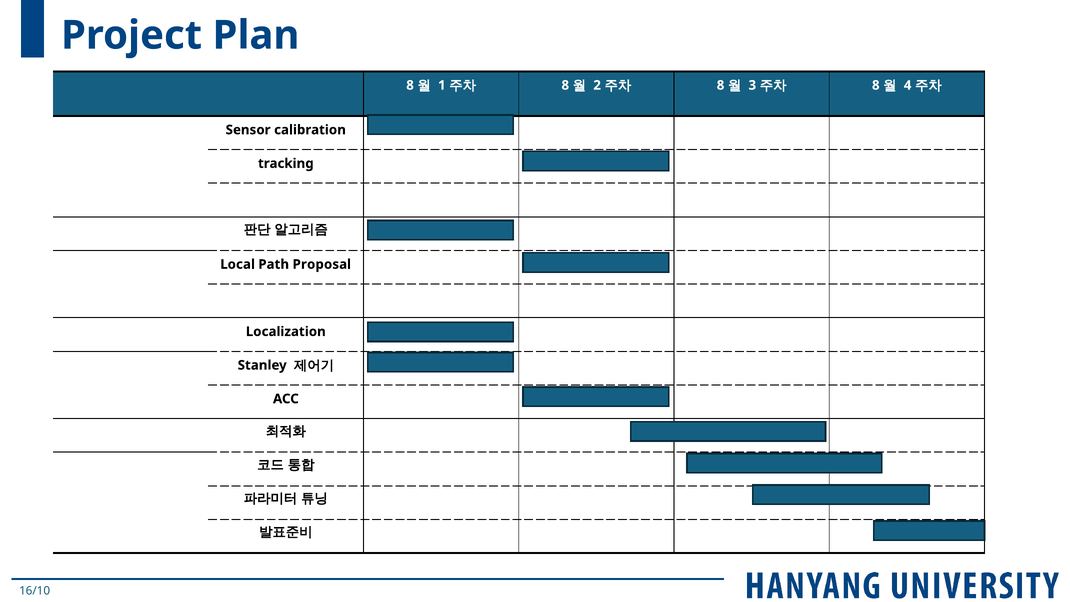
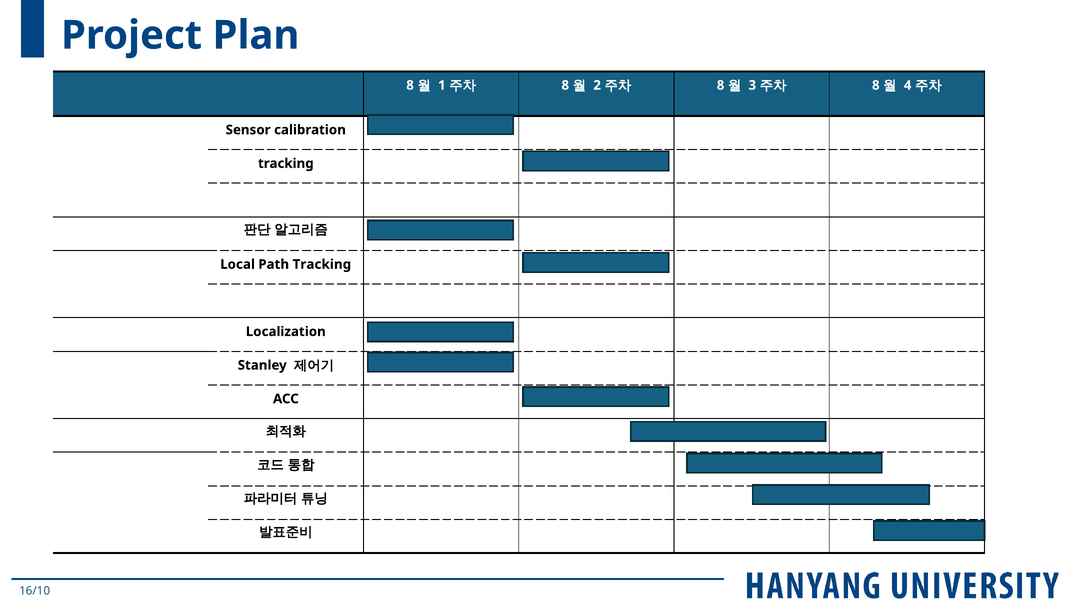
Path Proposal: Proposal -> Tracking (322, 264)
